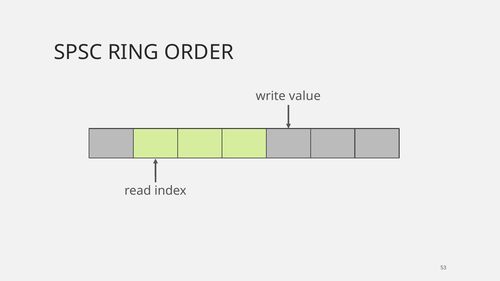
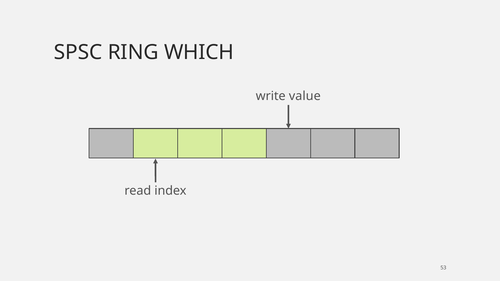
ORDER: ORDER -> WHICH (199, 52)
